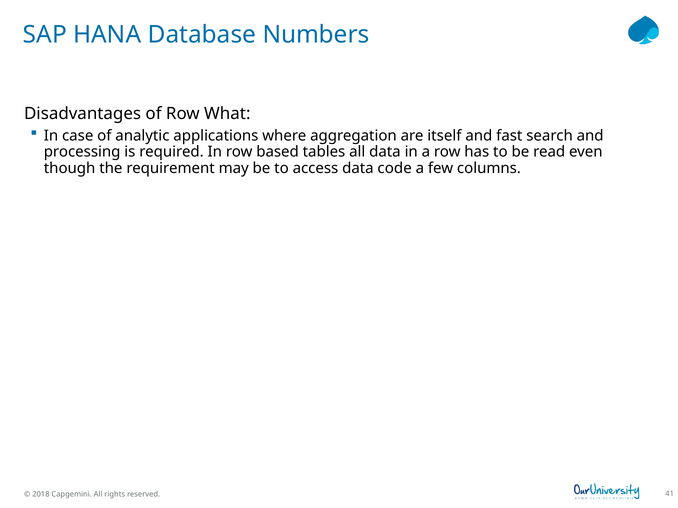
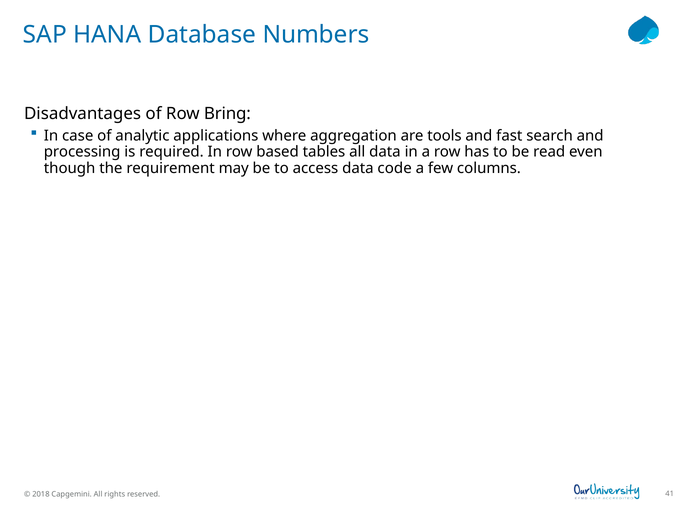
What: What -> Bring (227, 114)
itself: itself -> tools (444, 136)
